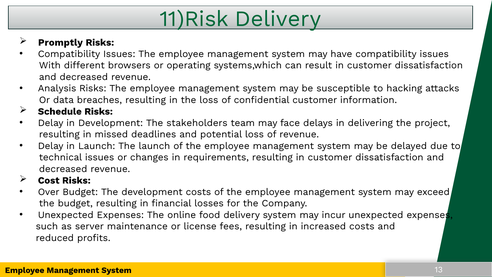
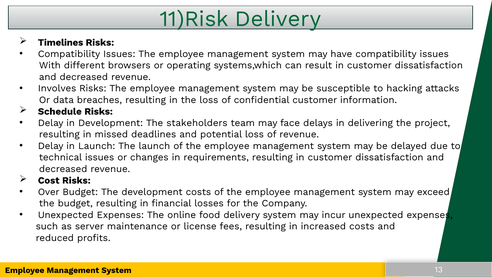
Promptly: Promptly -> Timelines (61, 42)
Analysis: Analysis -> Involves (57, 88)
